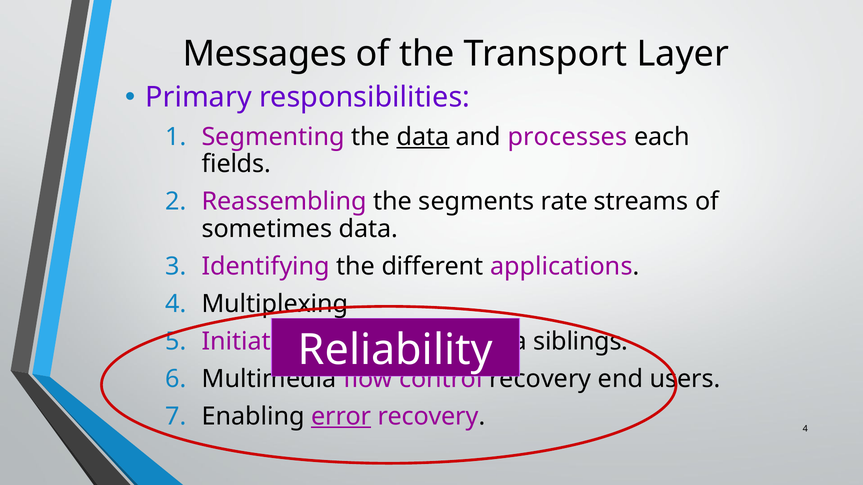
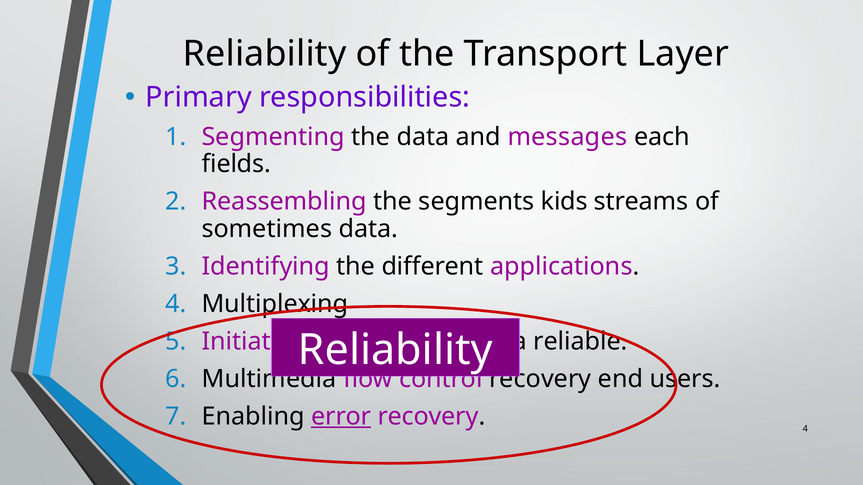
Messages: Messages -> Reliability (265, 54)
data underline: present -> none (423, 137)
processes: processes -> messages (567, 137)
rate: rate -> kids (564, 202)
siblings: siblings -> reliable (581, 342)
